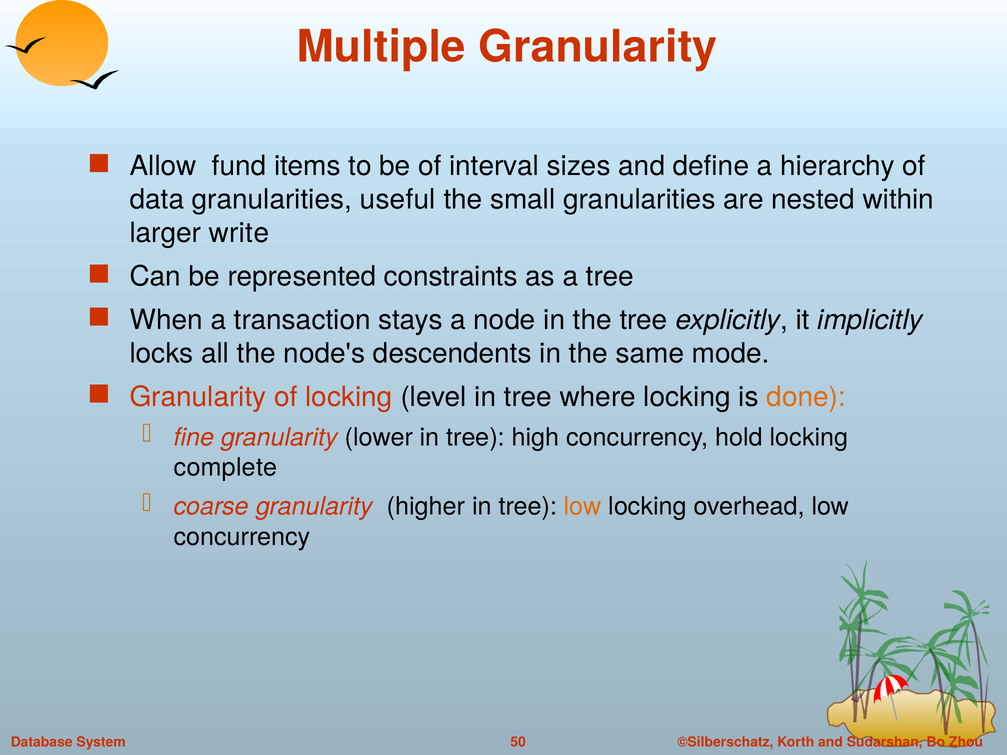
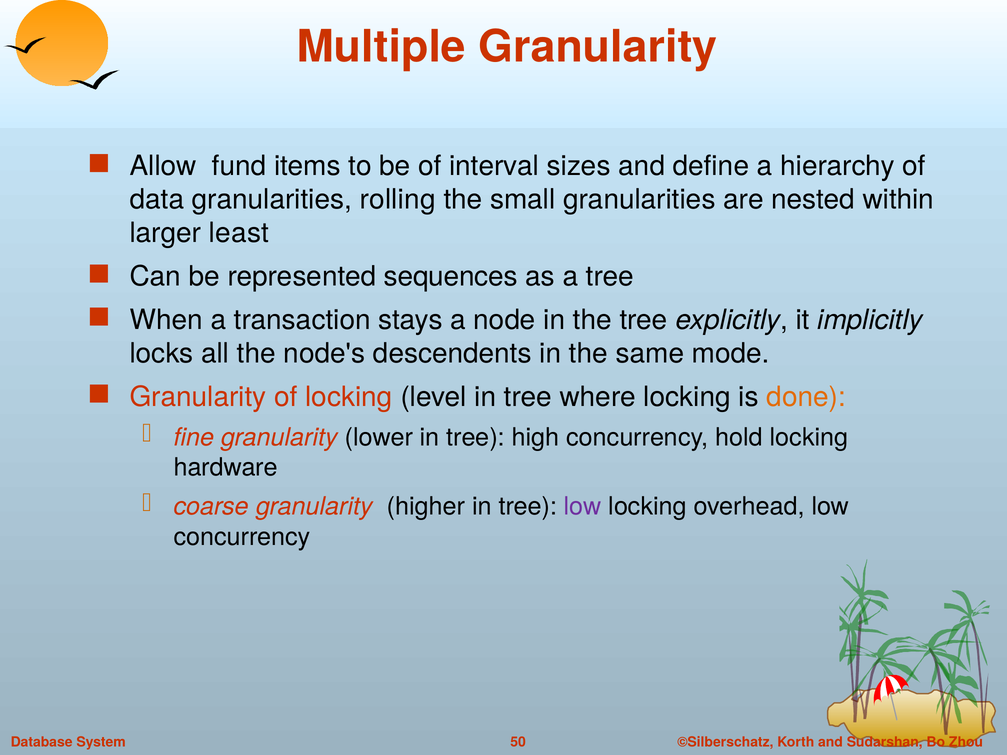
useful: useful -> rolling (398, 200)
write: write -> least (239, 233)
constraints: constraints -> sequences (451, 277)
complete: complete -> hardware (226, 468)
low colour: orange -> purple (583, 507)
